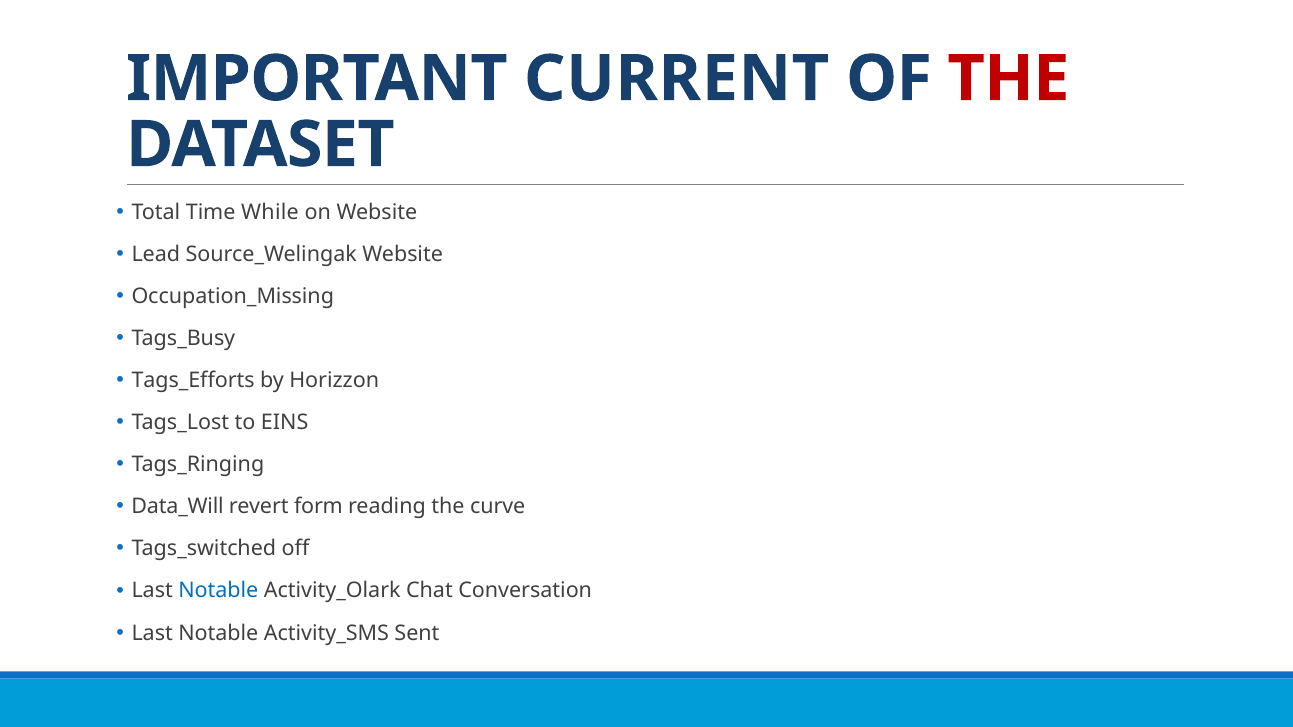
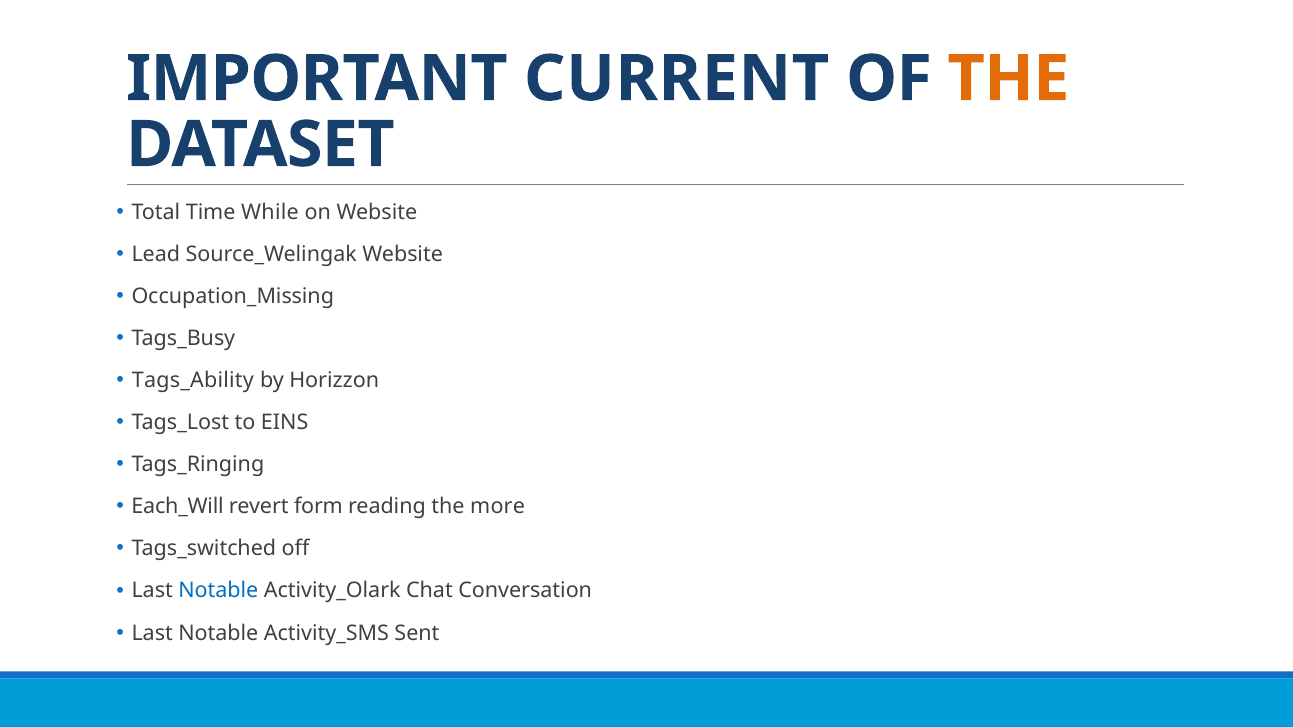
THE colour: red -> orange (1008, 79)
Tags_Efforts: Tags_Efforts -> Tags_Ability (193, 381)
Data_Will: Data_Will -> Each_Will (178, 507)
curve: curve -> more (498, 507)
